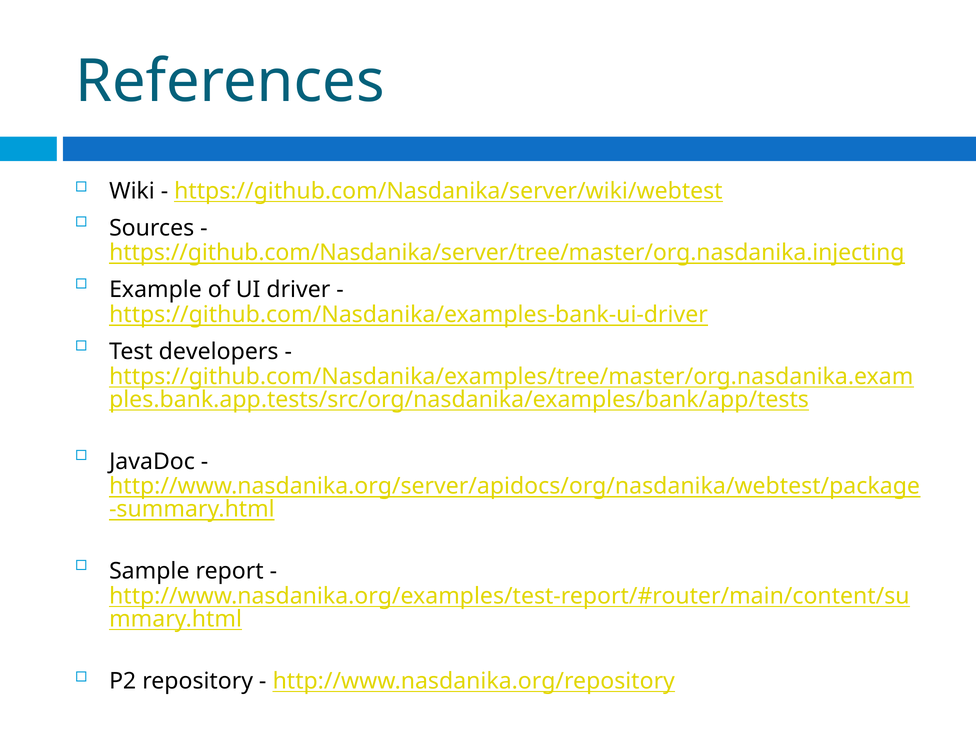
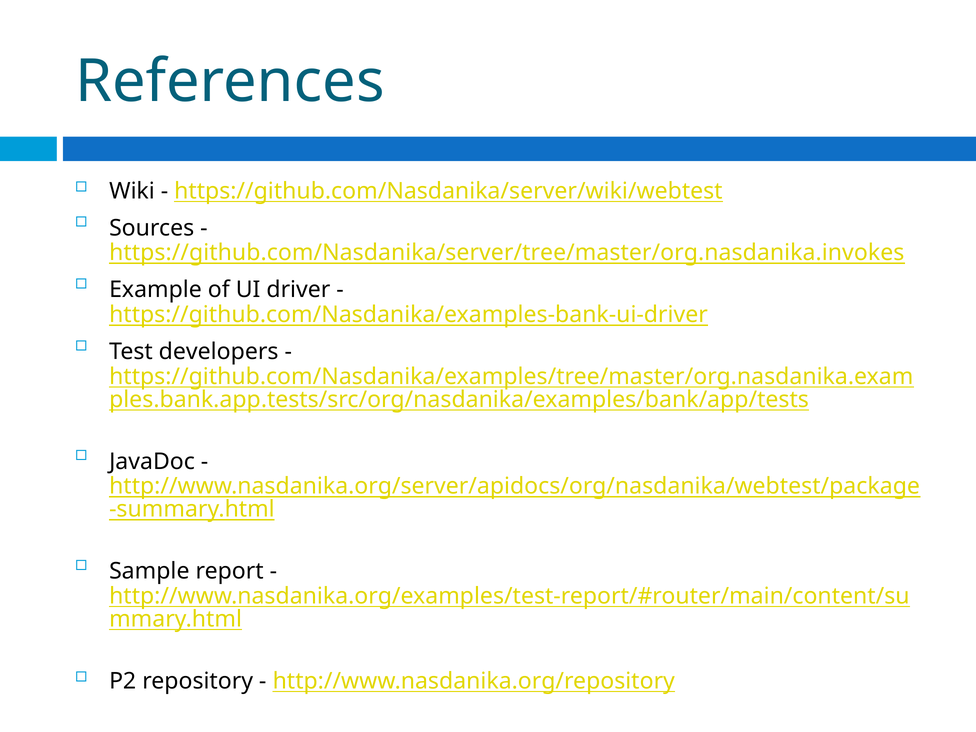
https://github.com/Nasdanika/server/tree/master/org.nasdanika.injecting: https://github.com/Nasdanika/server/tree/master/org.nasdanika.injecting -> https://github.com/Nasdanika/server/tree/master/org.nasdanika.invokes (507, 253)
